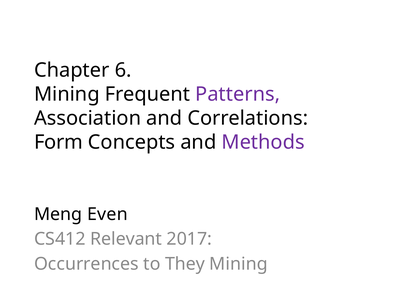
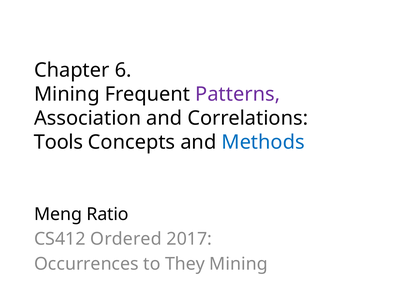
Form: Form -> Tools (58, 143)
Methods colour: purple -> blue (263, 143)
Even: Even -> Ratio (108, 215)
Relevant: Relevant -> Ordered (126, 240)
